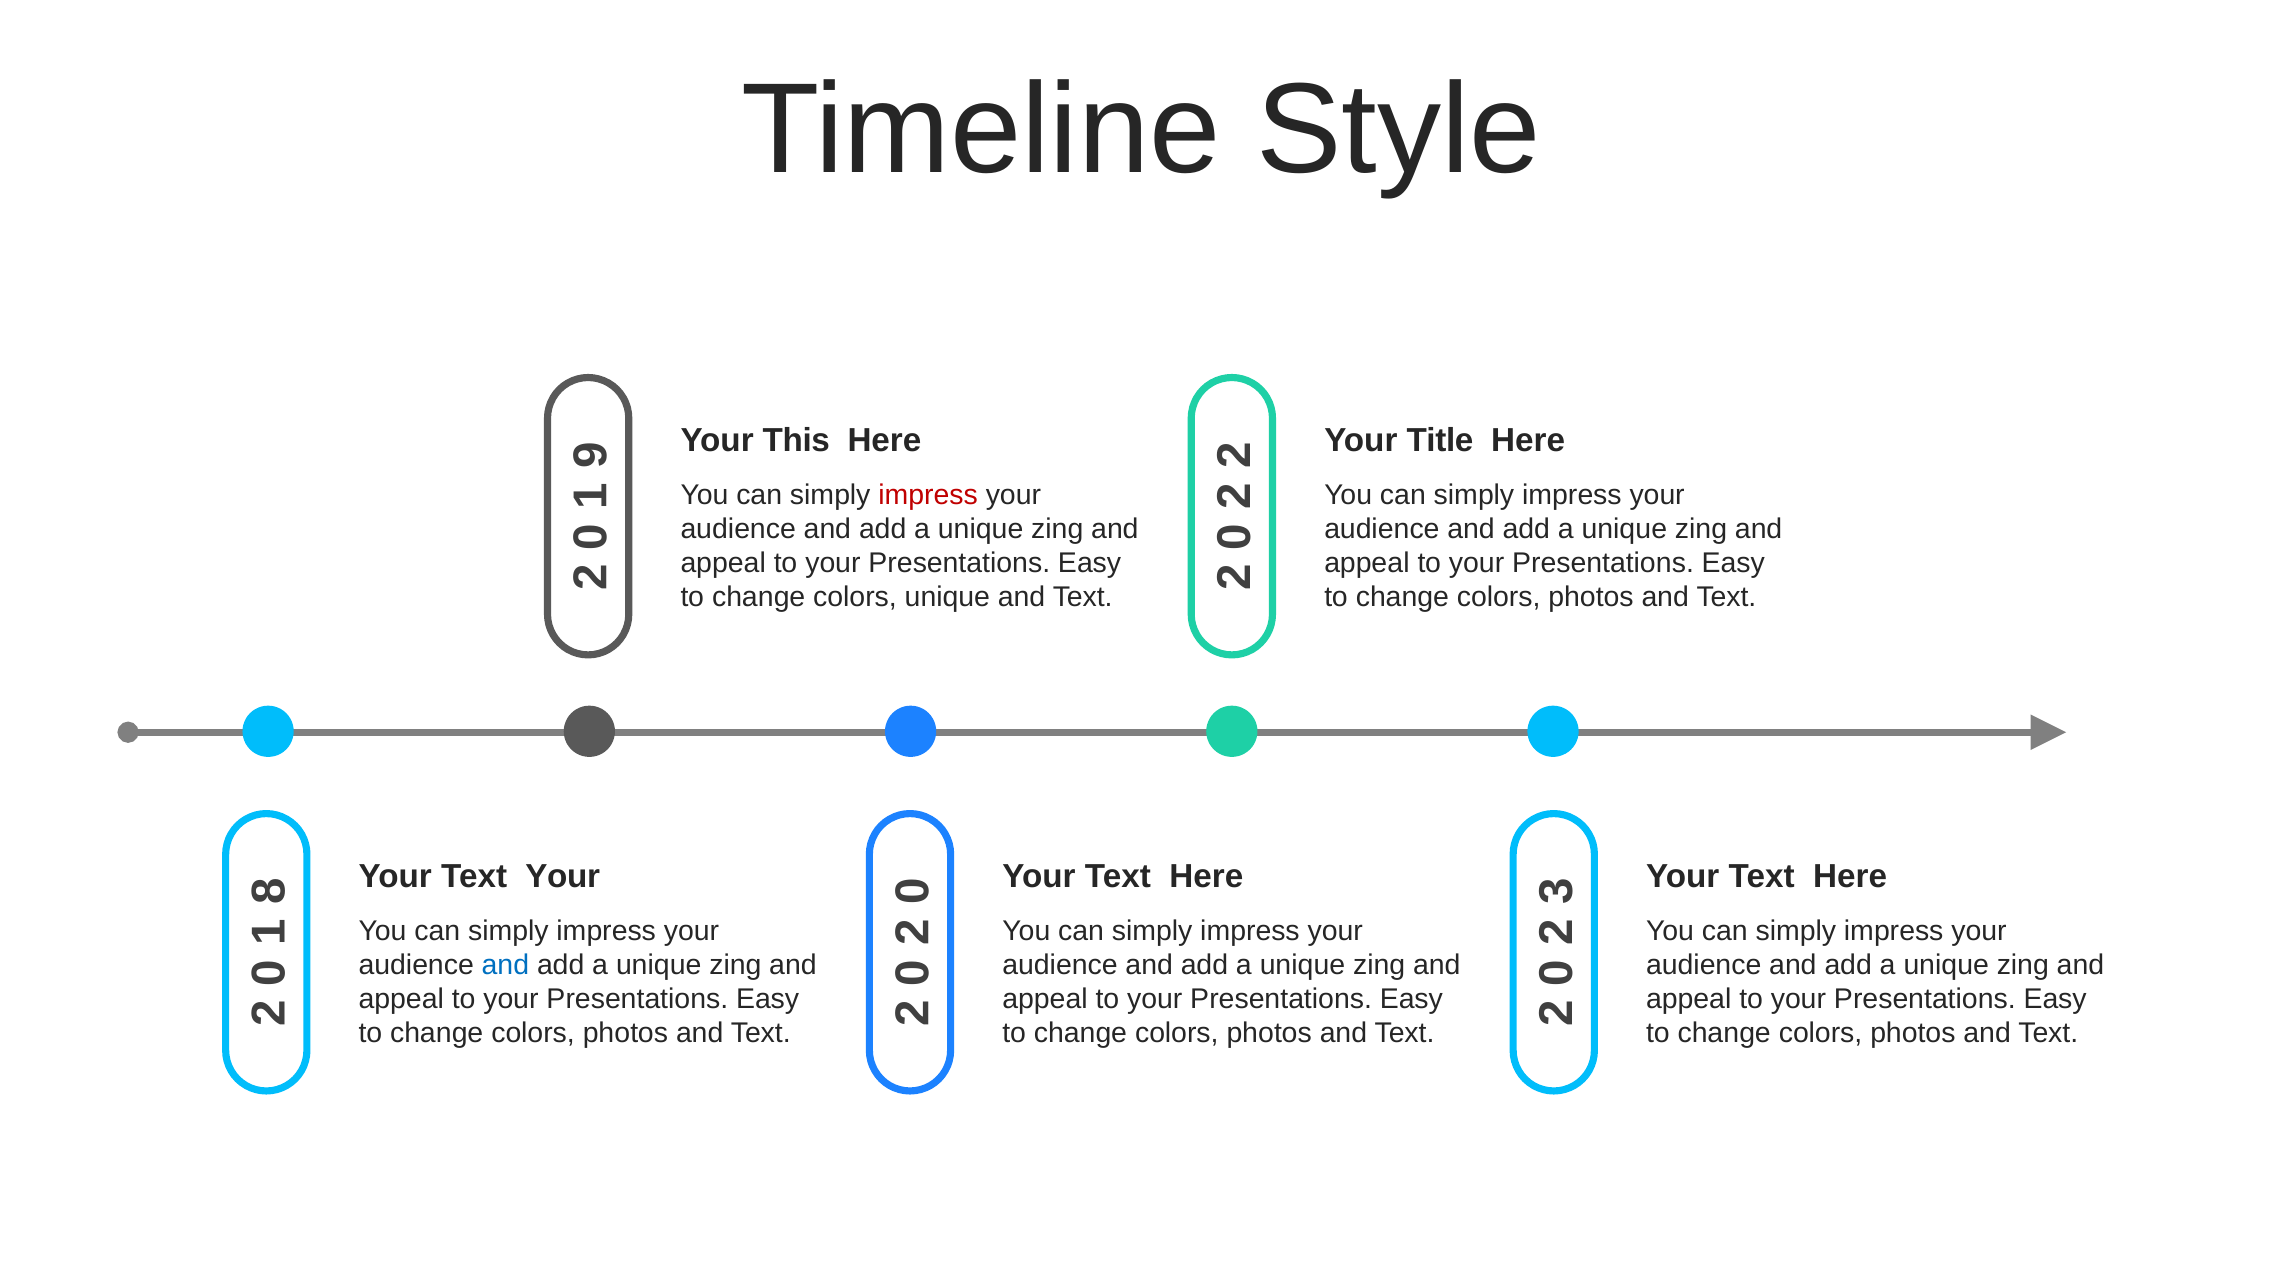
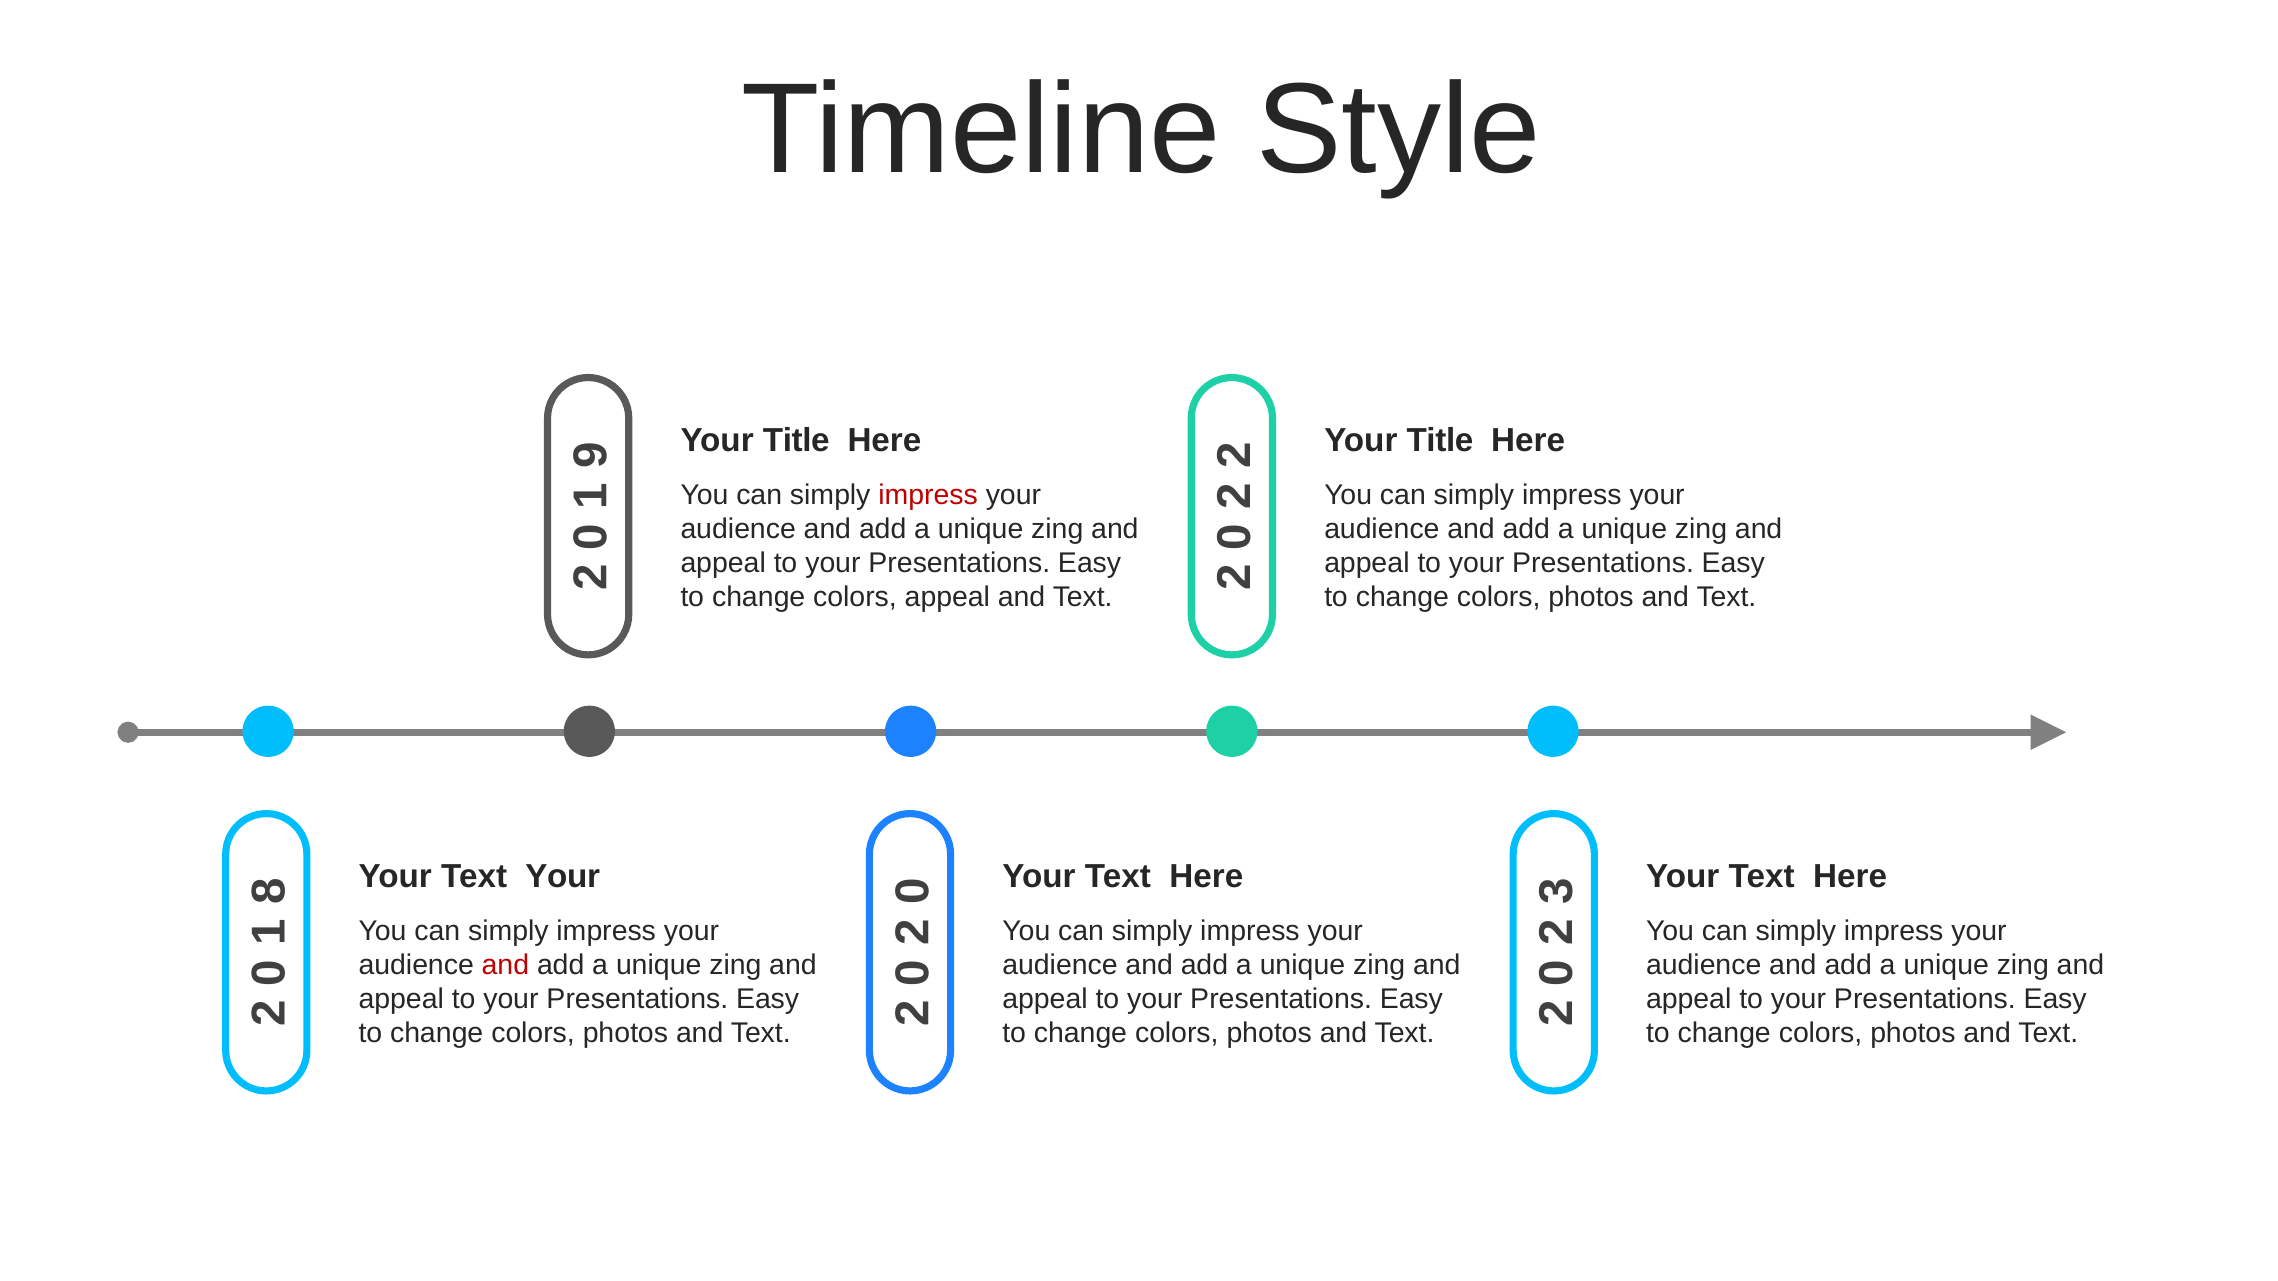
This: This -> Title (796, 441)
colors unique: unique -> appeal (947, 597)
and colour: blue -> red (505, 965)
